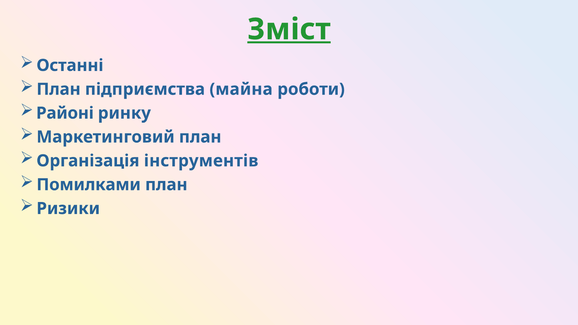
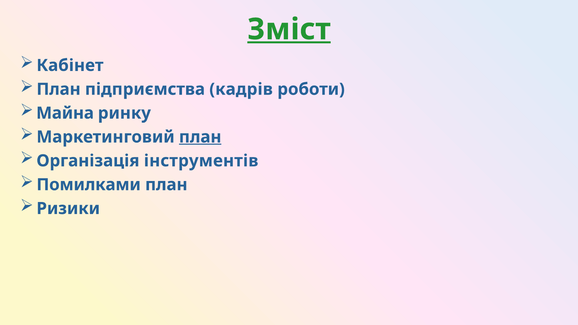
Останні: Останні -> Кабінет (70, 65)
майна: майна -> кадрів (241, 89)
Районі: Районі -> Майна (65, 113)
план underline: none -> present (200, 137)
